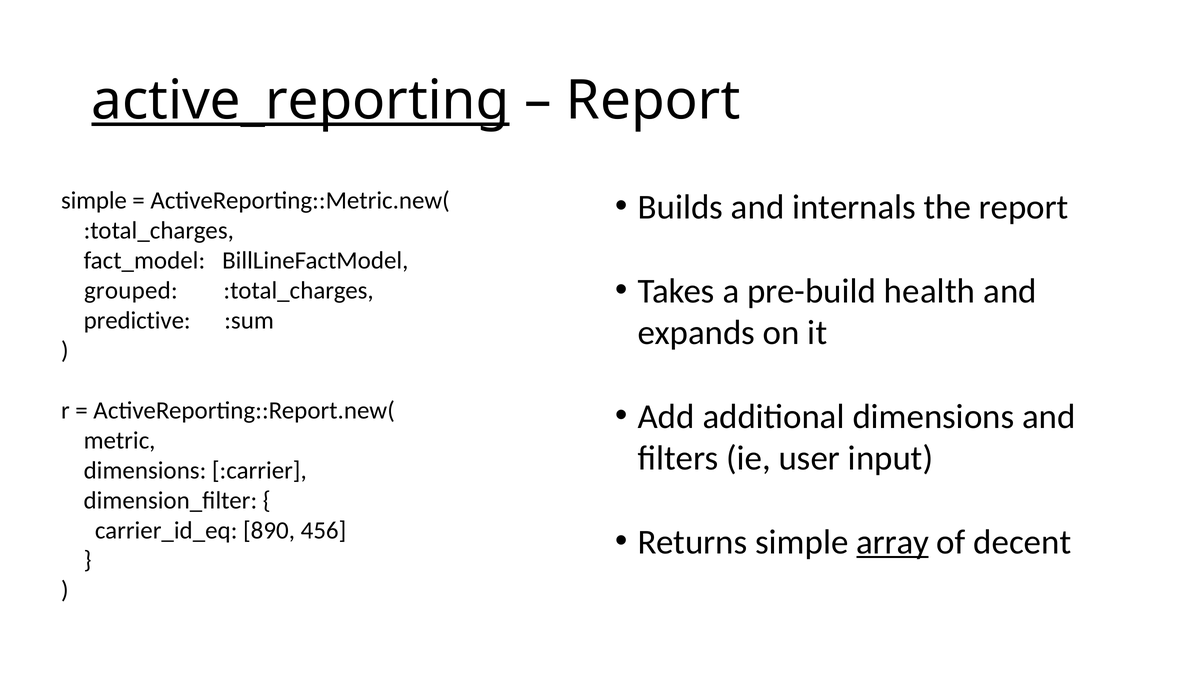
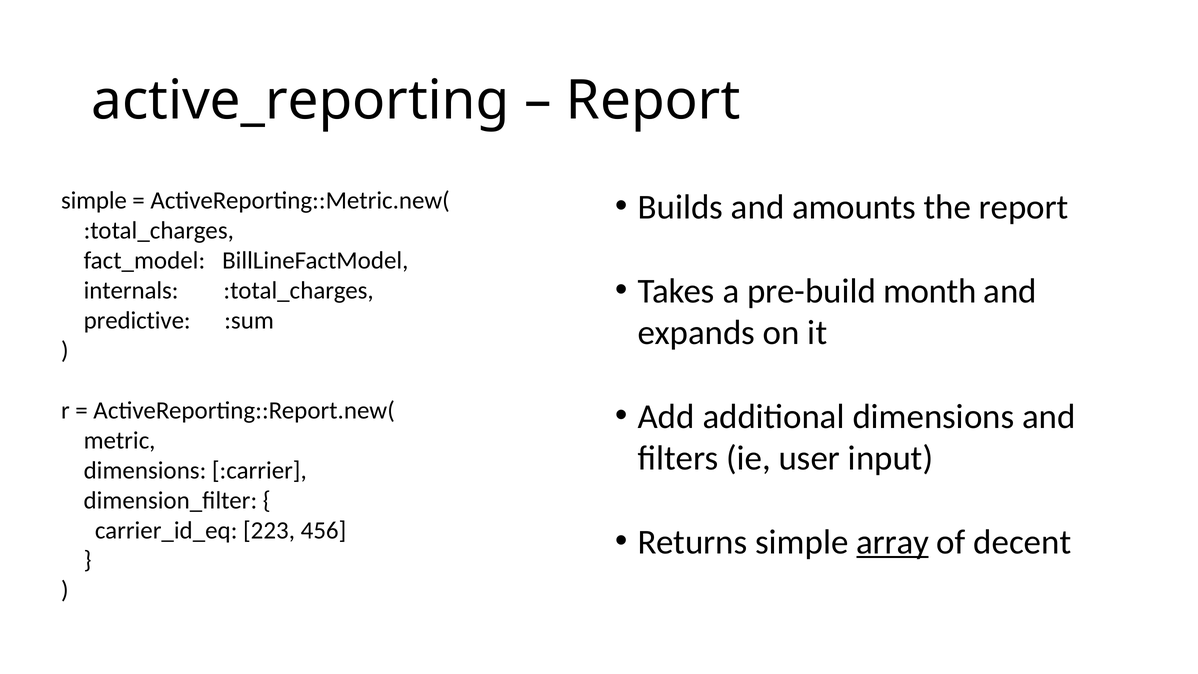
active_reporting underline: present -> none (300, 101)
internals: internals -> amounts (854, 207)
health: health -> month (930, 291)
grouped: grouped -> internals (131, 290)
890: 890 -> 223 (269, 530)
